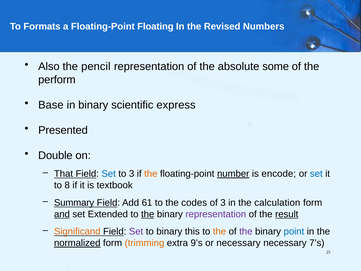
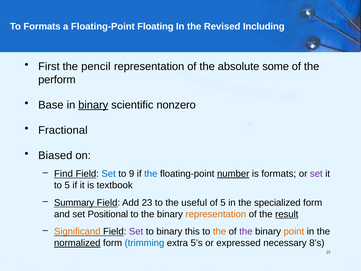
Numbers: Numbers -> Including (264, 27)
Also: Also -> First (49, 66)
binary underline: none -> present (93, 105)
express: express -> nonzero (176, 105)
Presented: Presented -> Fractional (63, 130)
Double: Double -> Biased (55, 155)
That: That -> Find (63, 174)
to 3: 3 -> 9 (132, 174)
the colour: orange -> blue (151, 174)
is encode: encode -> formats (279, 174)
set colour: blue -> purple (316, 174)
to 8: 8 -> 5 (67, 185)
61: 61 -> 23 (147, 202)
codes: codes -> useful (194, 202)
of 3: 3 -> 5 (223, 202)
calculation: calculation -> specialized (277, 202)
and underline: present -> none (62, 214)
Extended: Extended -> Positional (108, 214)
the underline: present -> none (148, 214)
representation colour: purple -> orange (216, 214)
point colour: blue -> orange (294, 231)
trimming colour: orange -> blue (144, 243)
9’s: 9’s -> 5’s (197, 243)
or necessary: necessary -> expressed (238, 243)
7’s: 7’s -> 8’s (317, 243)
